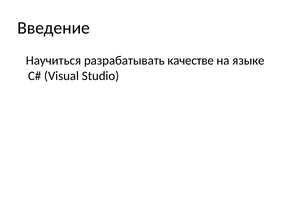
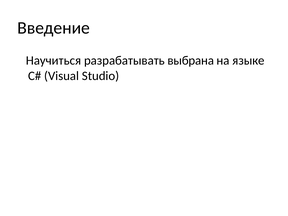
качестве: качестве -> выбрана (191, 60)
